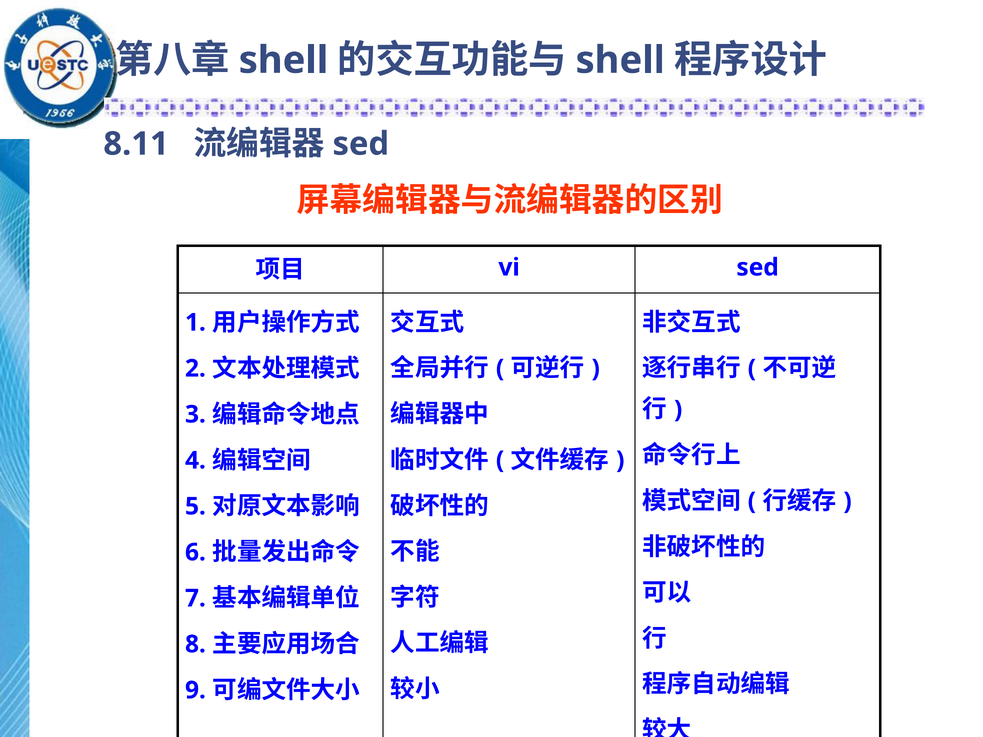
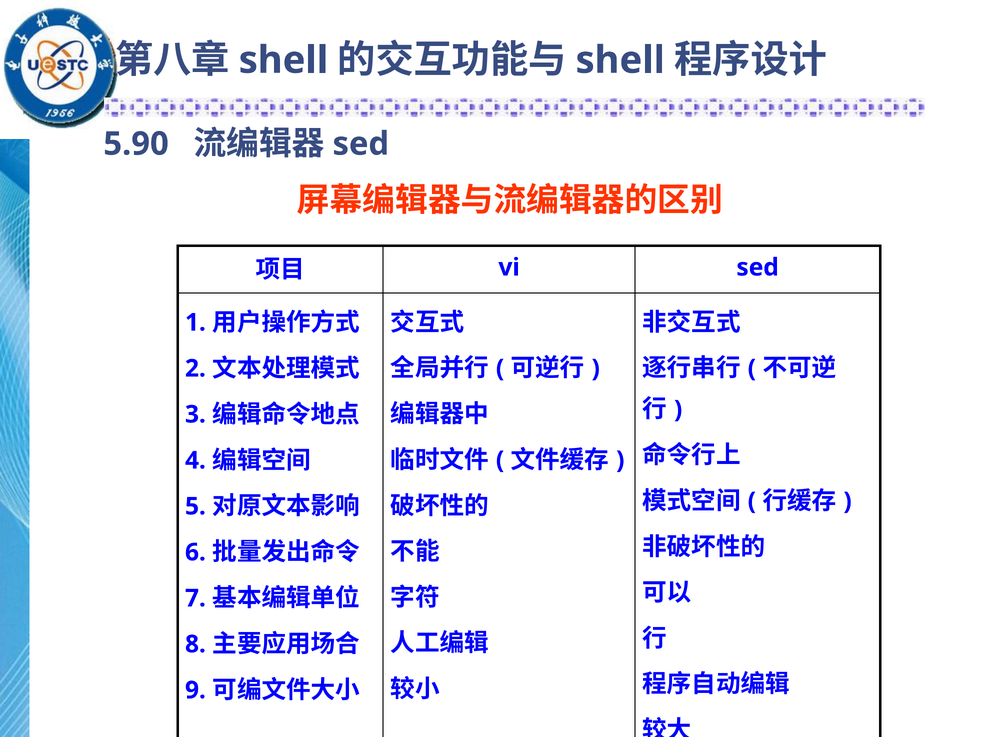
8.11: 8.11 -> 5.90 (136, 144)
